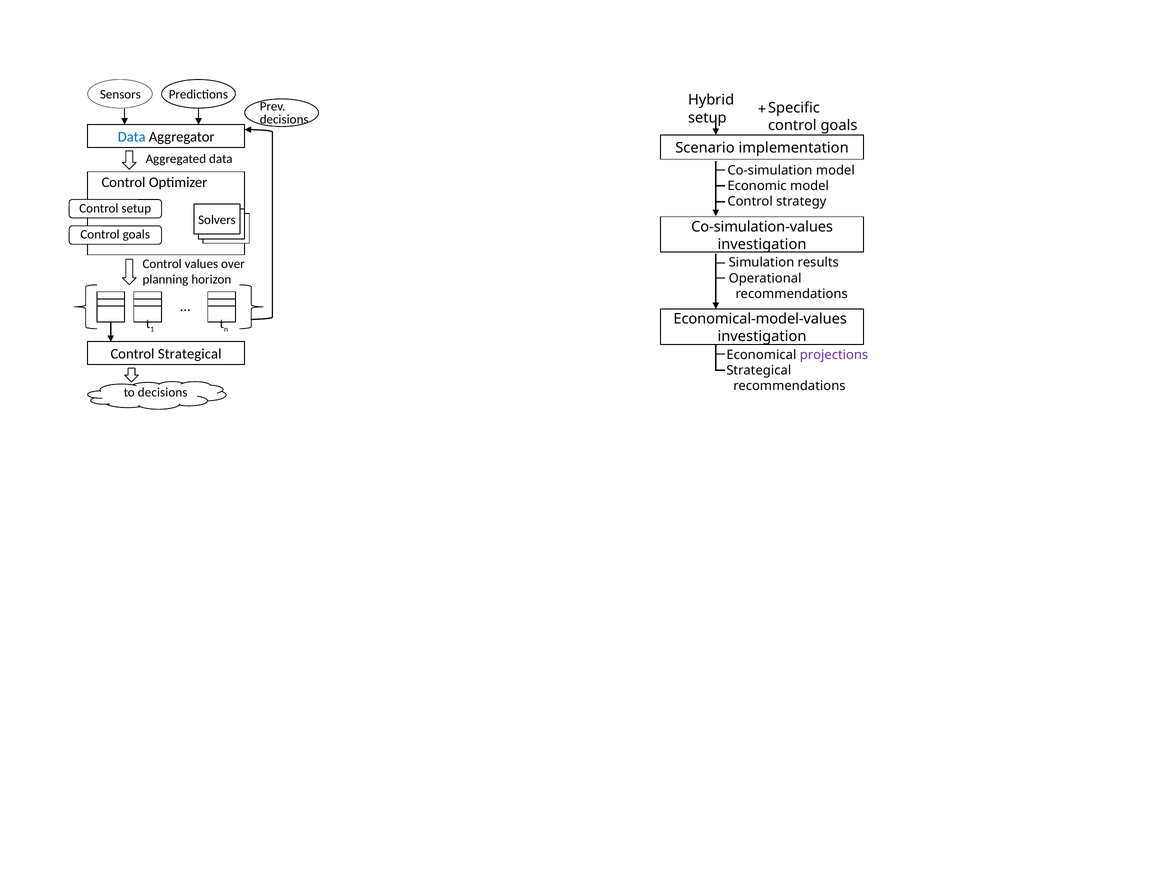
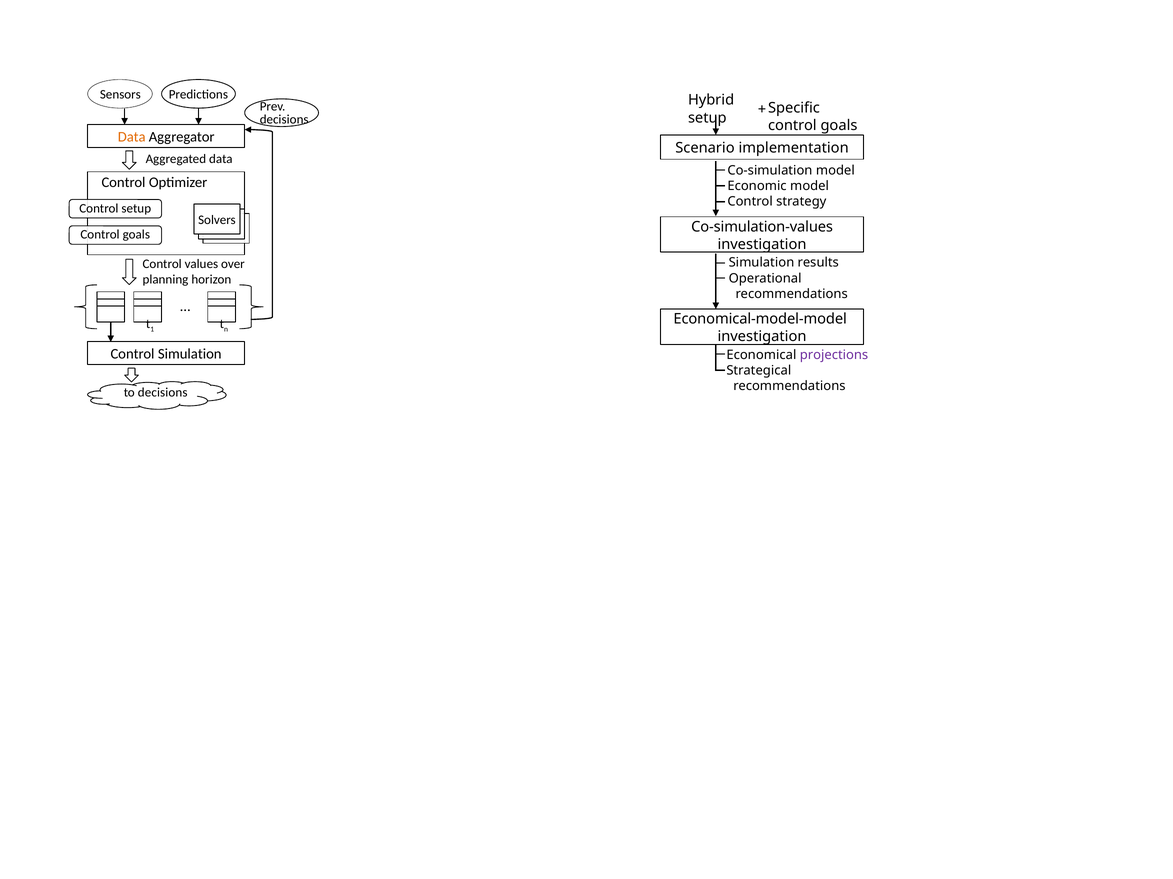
Data colour: blue -> orange (132, 137)
Economical-model-values: Economical-model-values -> Economical-model-model (760, 319)
Control Strategical: Strategical -> Simulation (190, 354)
